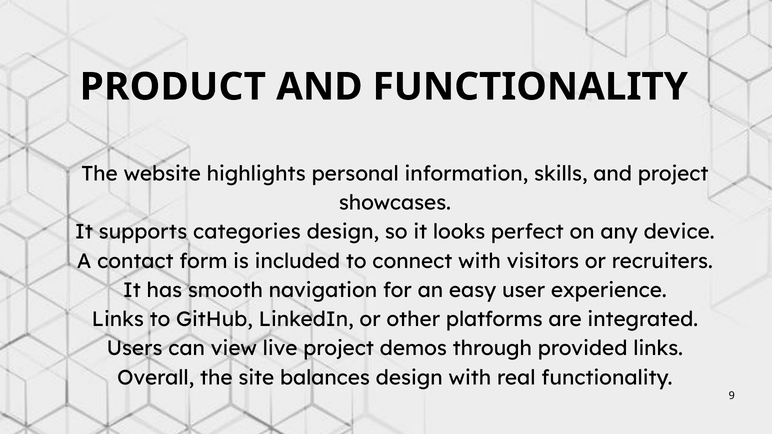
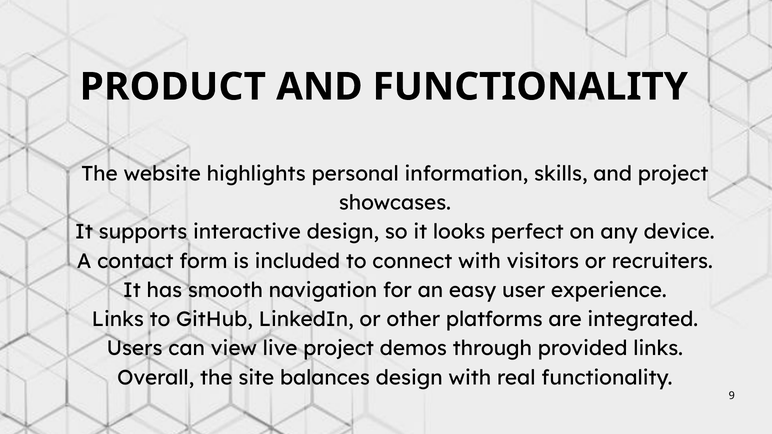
categories: categories -> interactive (247, 232)
